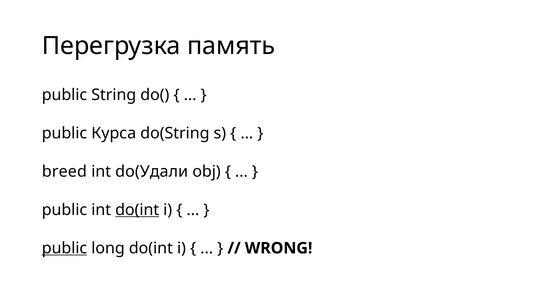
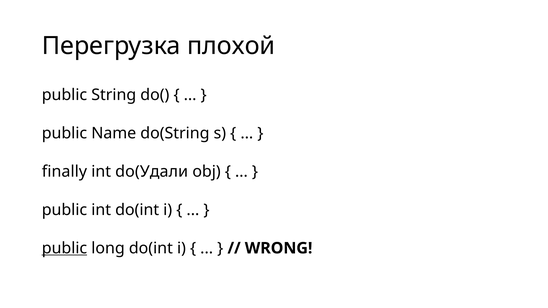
память: память -> плохой (231, 46)
Курса: Курса -> Name (114, 133)
breed: breed -> finally (64, 172)
do(int underline: present -> none (137, 210)
